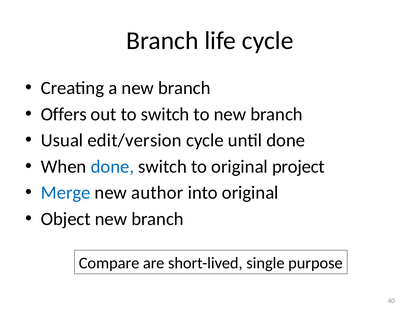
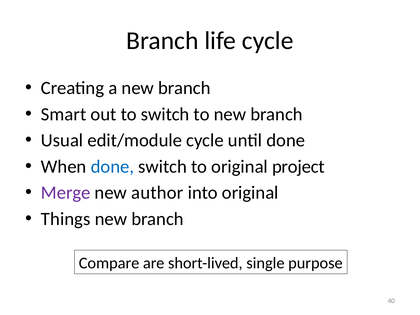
Offers: Offers -> Smart (64, 114)
edit/version: edit/version -> edit/module (135, 140)
Merge colour: blue -> purple (66, 193)
Object: Object -> Things (66, 219)
